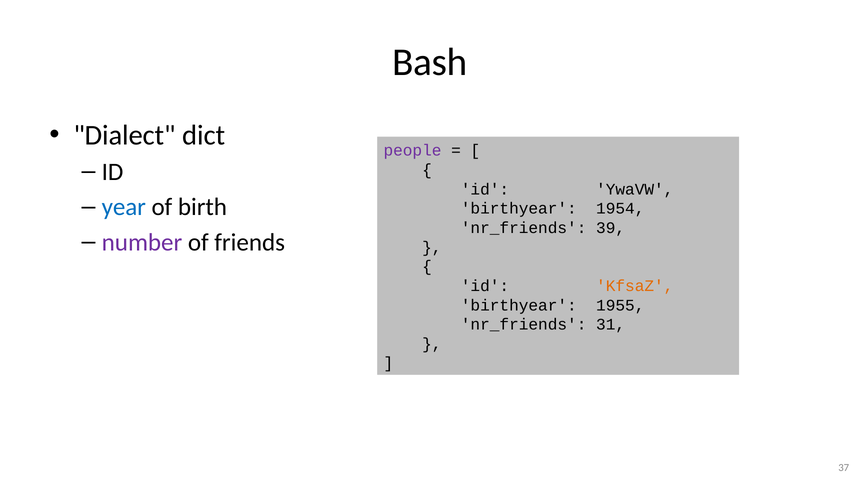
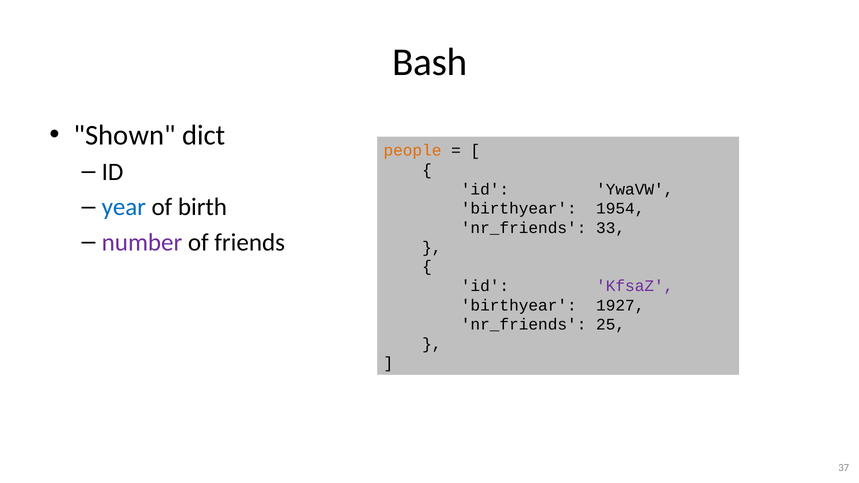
Dialect: Dialect -> Shown (125, 135)
people colour: purple -> orange (412, 151)
39: 39 -> 33 (611, 228)
KfsaZ colour: orange -> purple (635, 286)
1955: 1955 -> 1927 (620, 305)
31: 31 -> 25 (611, 325)
